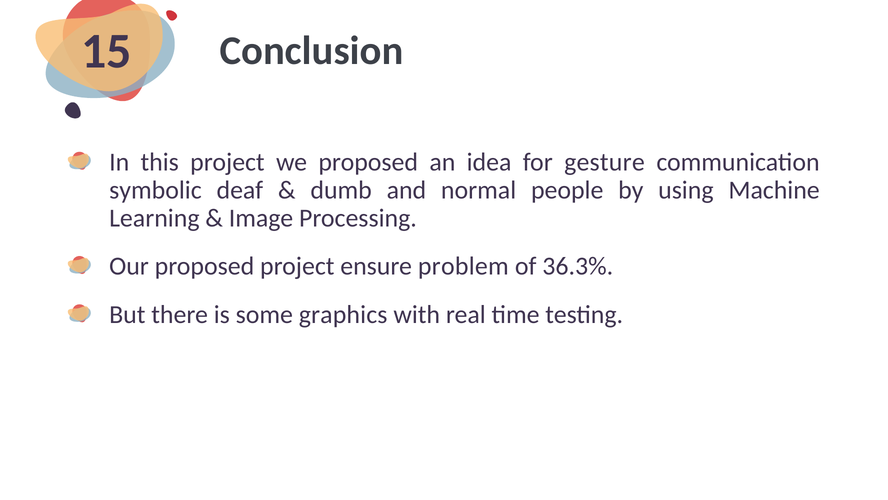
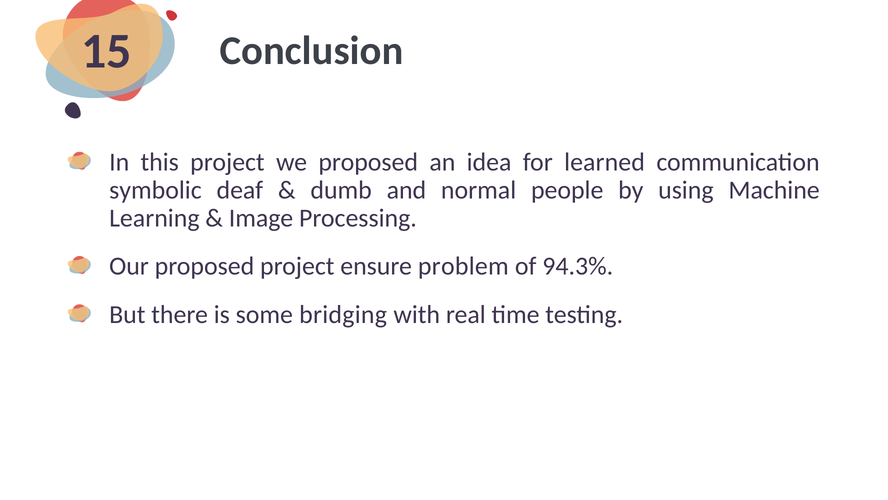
gesture: gesture -> learned (605, 162)
36.3%: 36.3% -> 94.3% (578, 266)
graphics: graphics -> bridging (343, 314)
